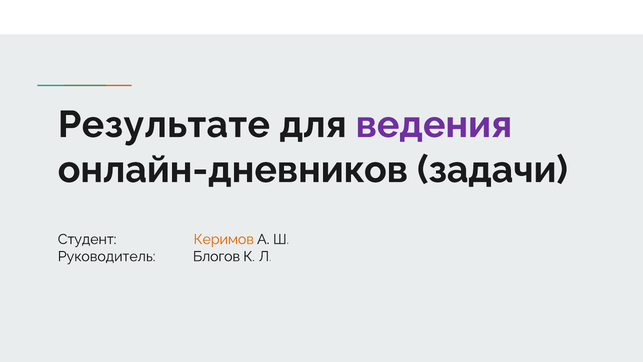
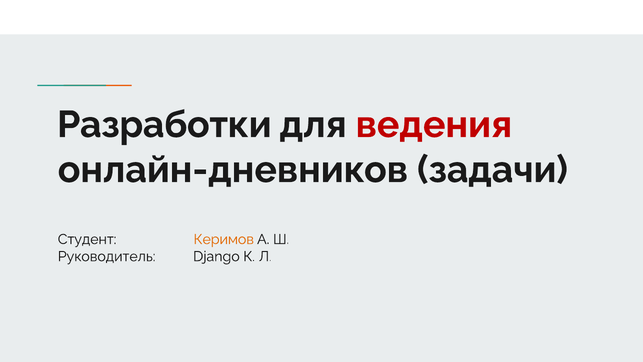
Результате: Результате -> Разработки (164, 125)
ведения colour: purple -> red (434, 125)
Блогов: Блогов -> Django (216, 256)
